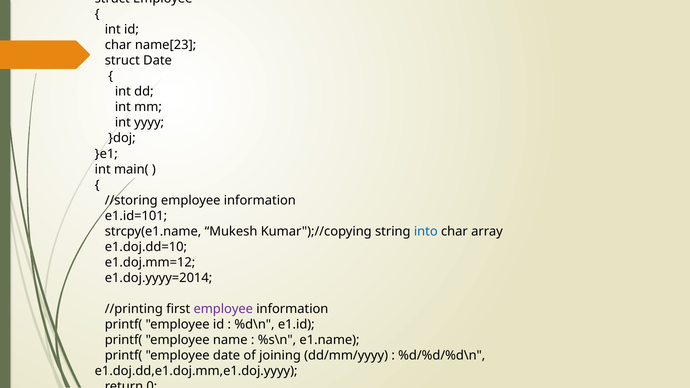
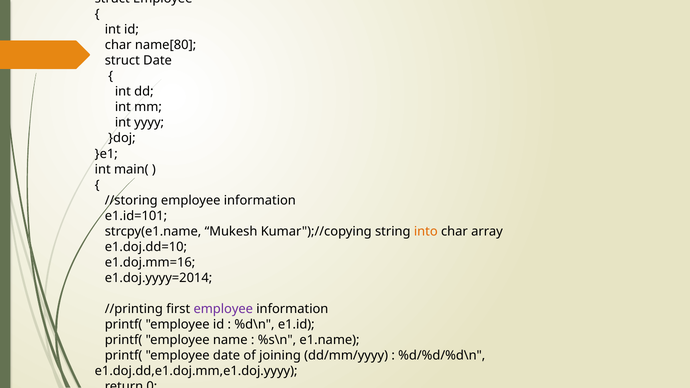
name[23: name[23 -> name[80 (166, 45)
into colour: blue -> orange (426, 231)
e1.doj.mm=12: e1.doj.mm=12 -> e1.doj.mm=16 (150, 262)
